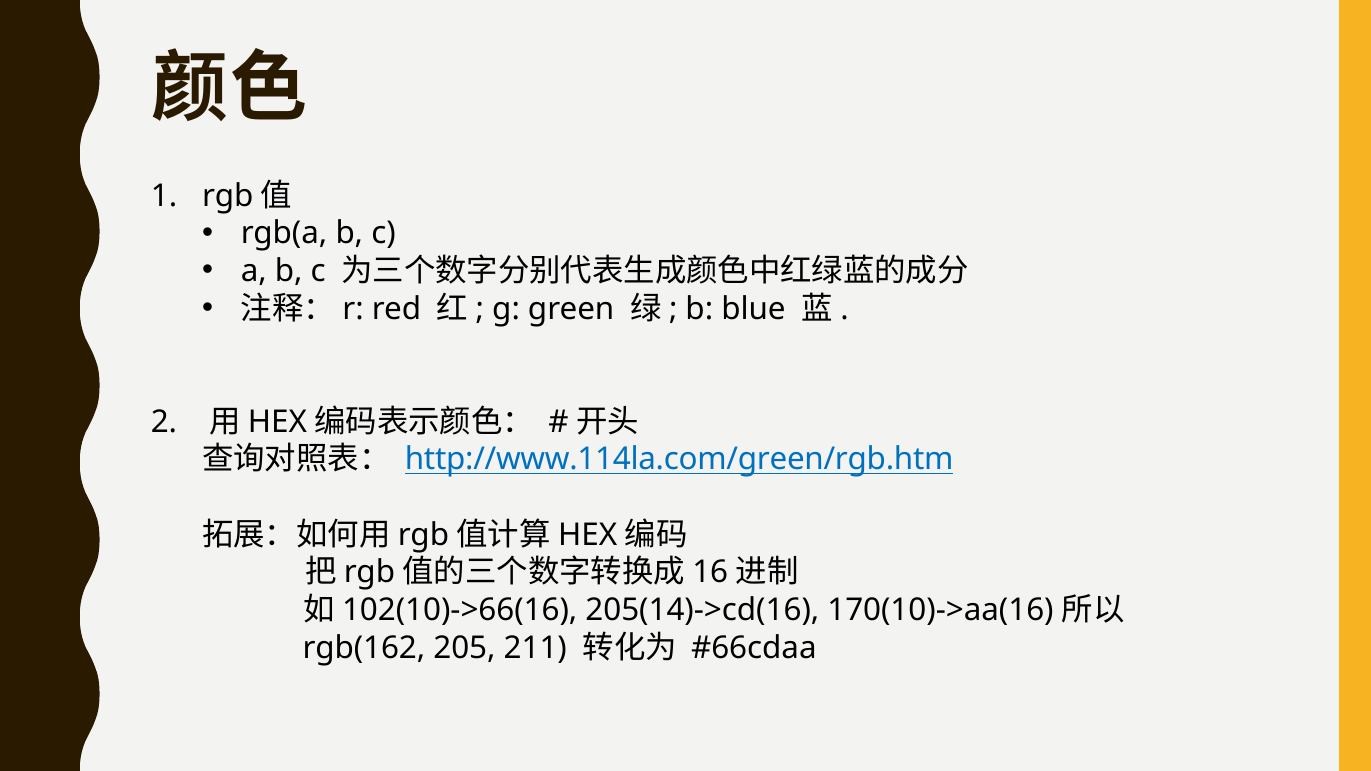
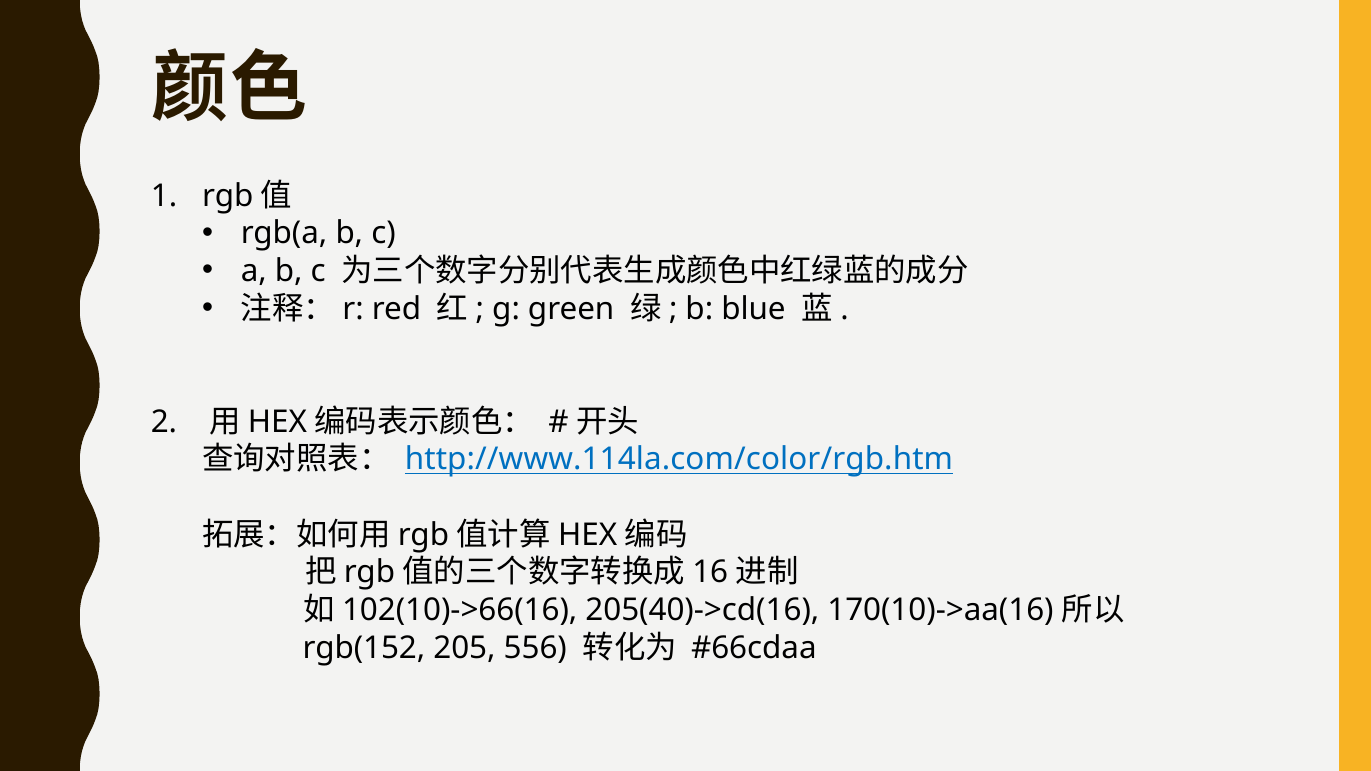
http://www.114la.com/green/rgb.htm: http://www.114la.com/green/rgb.htm -> http://www.114la.com/color/rgb.htm (679, 460)
205(14)->cd(16: 205(14)->cd(16 -> 205(40)->cd(16 (702, 610)
rgb(162: rgb(162 -> rgb(152 (364, 648)
211: 211 -> 556 (535, 648)
